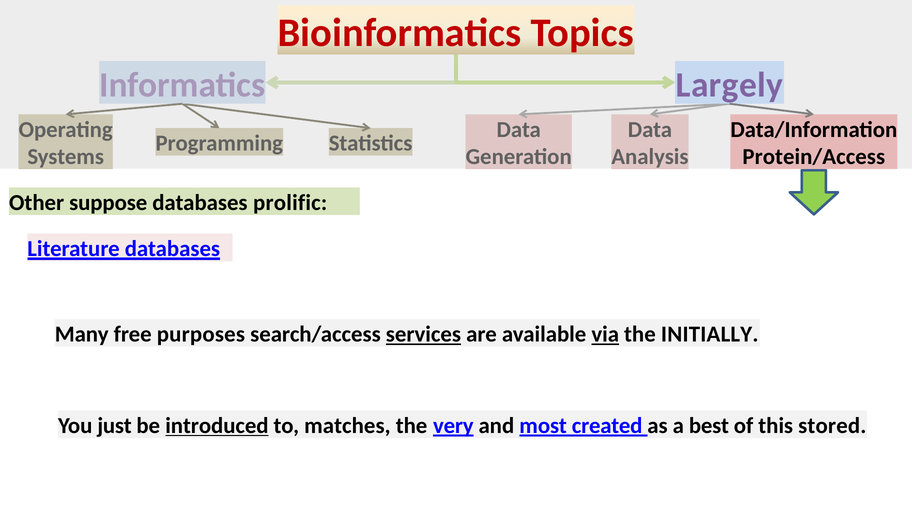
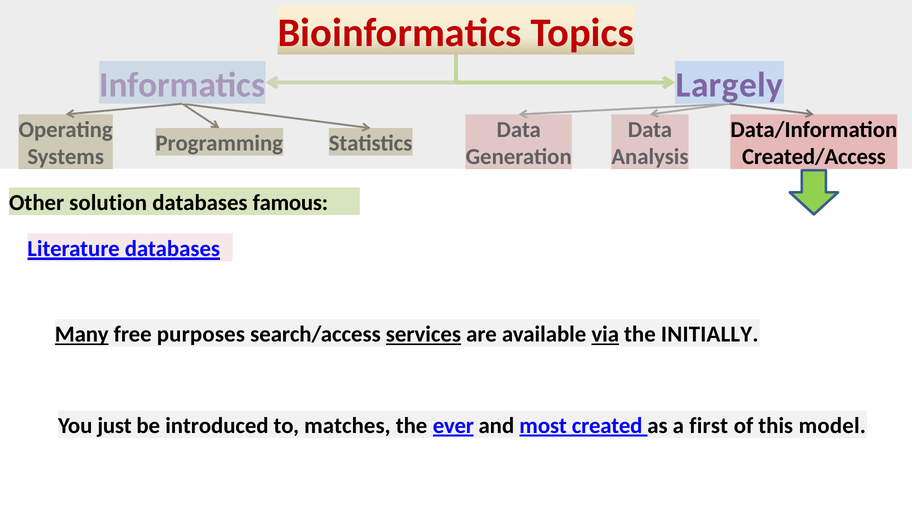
Protein/Access: Protein/Access -> Created/Access (814, 157)
suppose: suppose -> solution (108, 203)
prolific: prolific -> famous (290, 203)
Many underline: none -> present (82, 334)
introduced underline: present -> none (217, 426)
very: very -> ever (453, 426)
best: best -> first (709, 426)
stored: stored -> model (832, 426)
